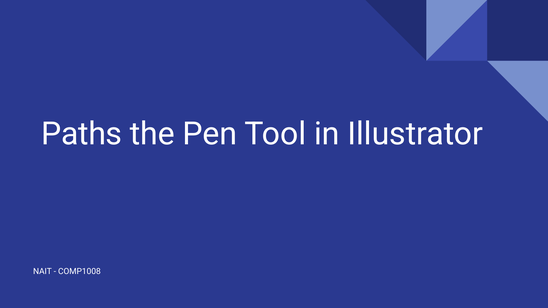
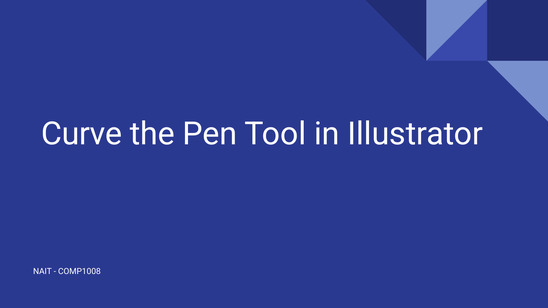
Paths: Paths -> Curve (82, 134)
